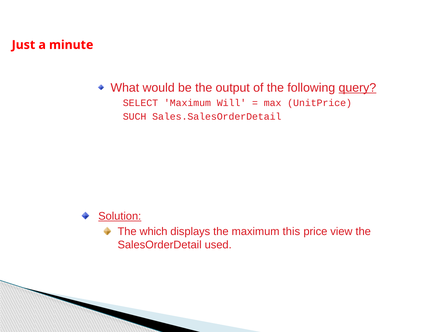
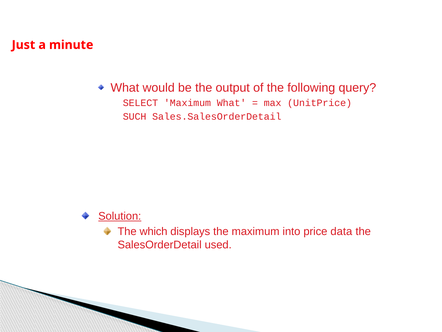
query underline: present -> none (357, 88)
Maximum Will: Will -> What (232, 103)
this: this -> into (291, 231)
view: view -> data (341, 231)
